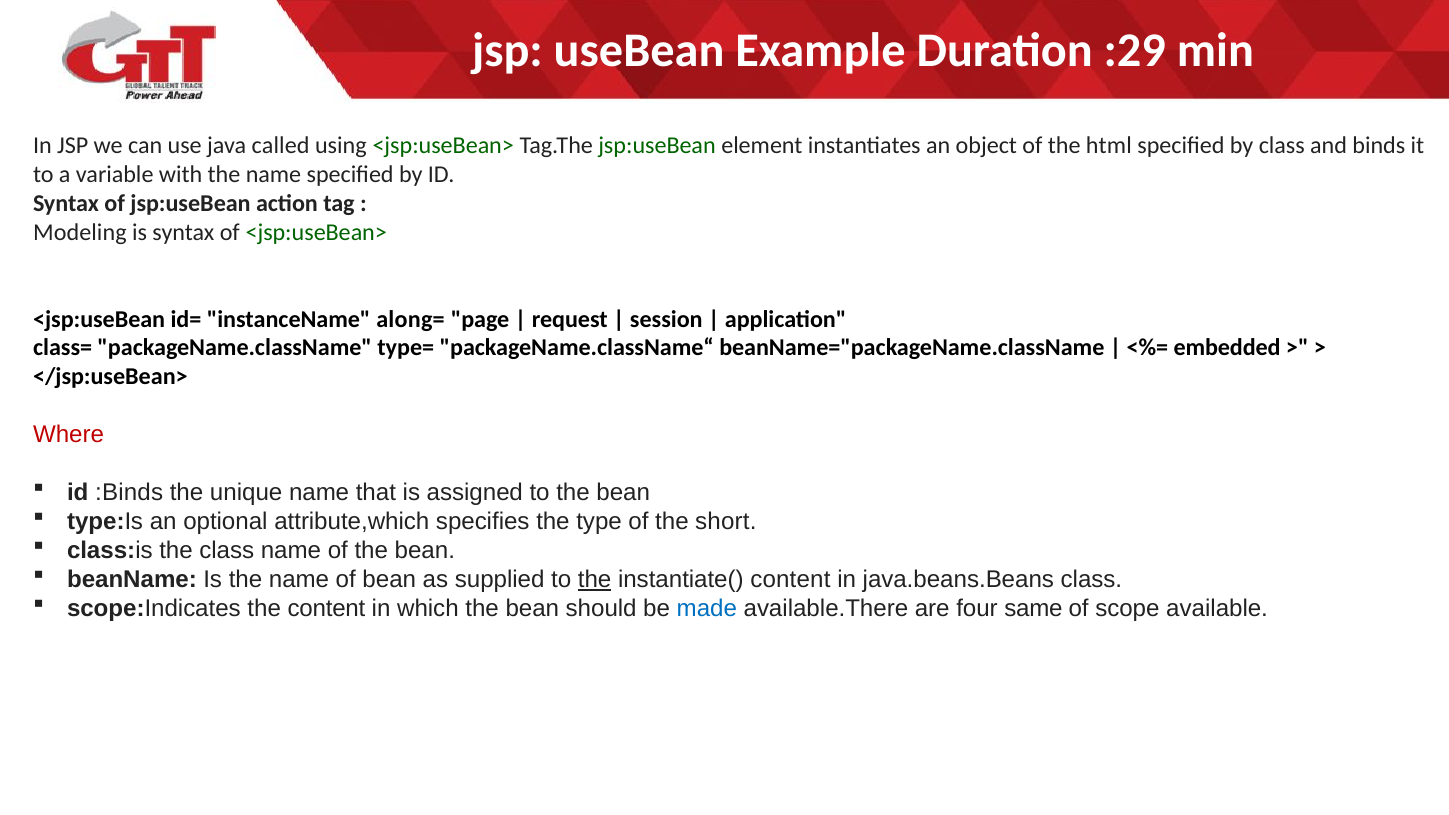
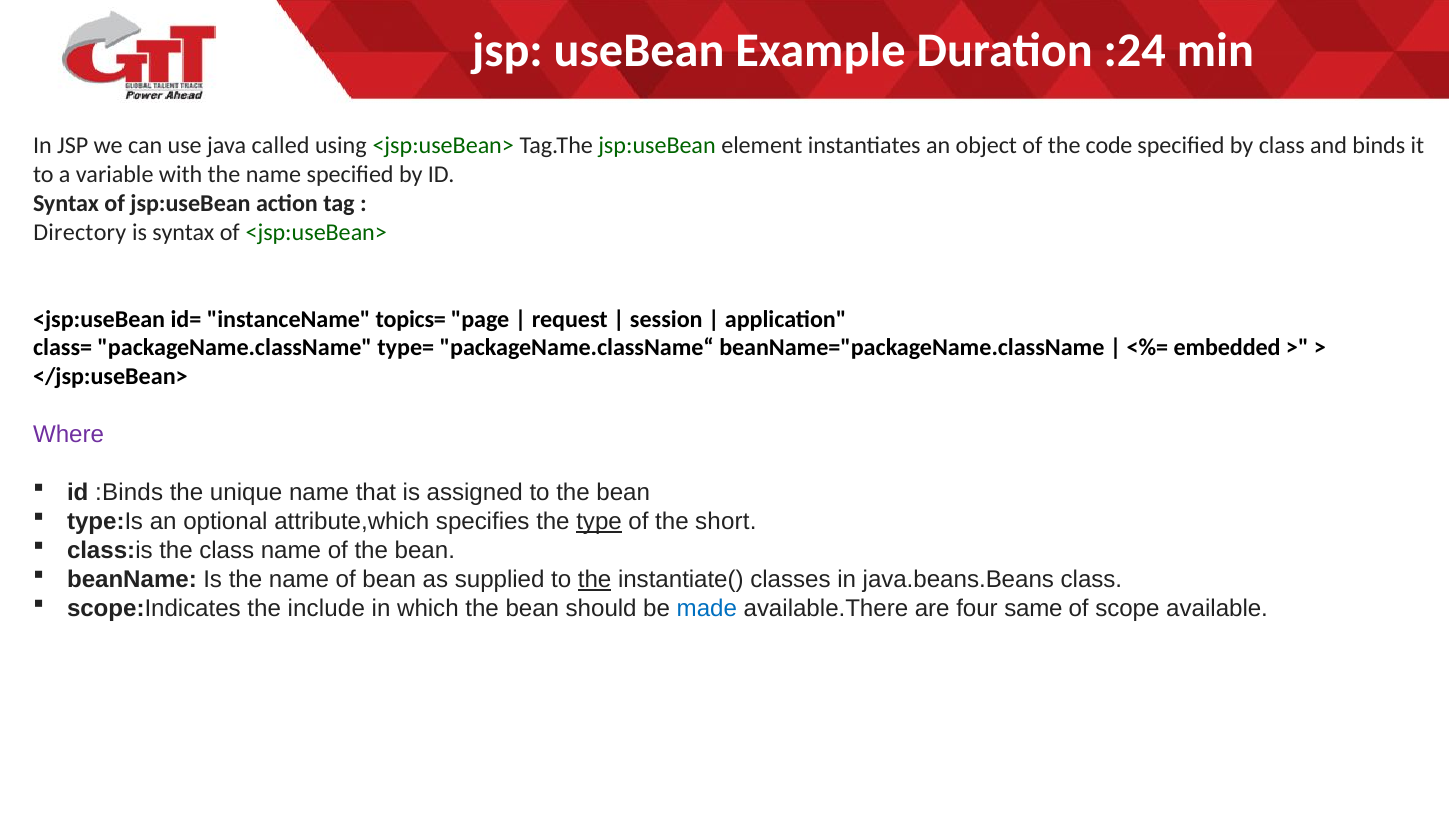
:29: :29 -> :24 (1135, 50)
html: html -> code (1109, 145)
Modeling: Modeling -> Directory (80, 232)
along=: along= -> topics= (411, 319)
Where colour: red -> purple (69, 435)
type underline: none -> present (599, 522)
instantiate( content: content -> classes (790, 580)
the content: content -> include (326, 609)
